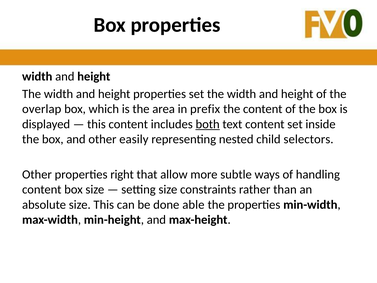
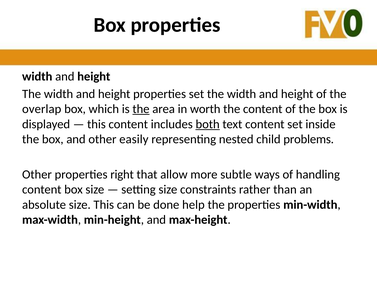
the underline: none -> present (141, 109)
prefix: prefix -> worth (205, 109)
selectors: selectors -> problems (309, 139)
able: able -> help (193, 204)
